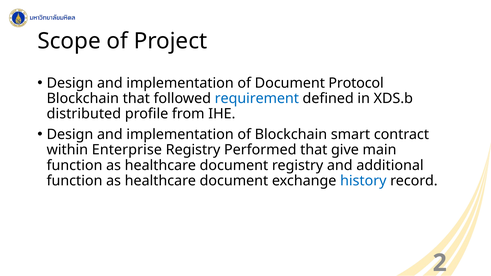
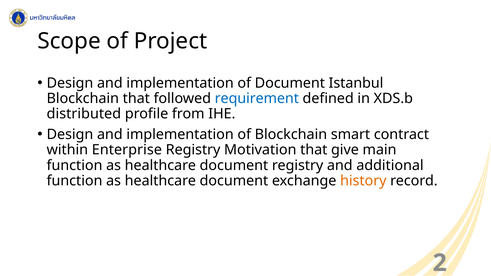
Protocol: Protocol -> Istanbul (356, 83)
Performed: Performed -> Motivation (260, 150)
history colour: blue -> orange (363, 181)
